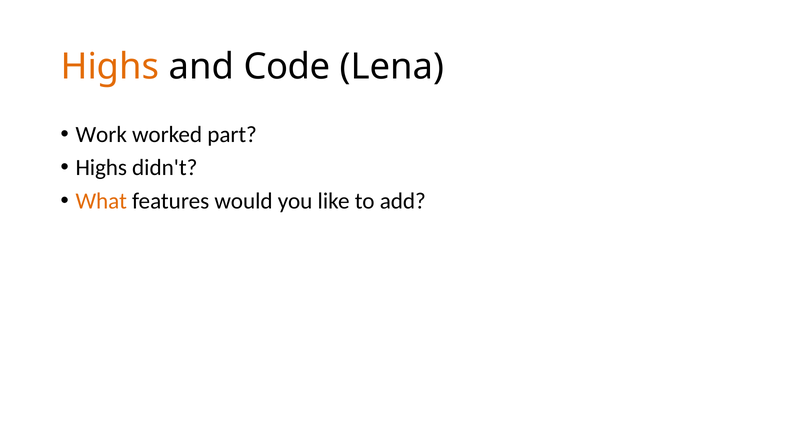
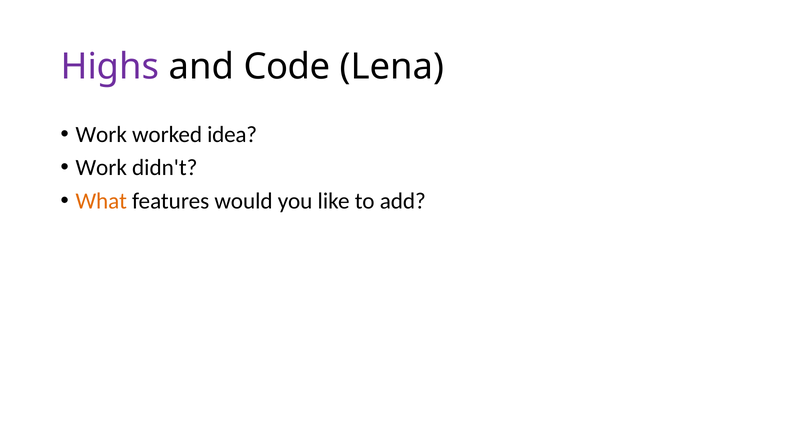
Highs colour: orange -> purple (110, 67)
part: part -> idea (232, 134)
Highs: Highs -> Work (101, 168)
